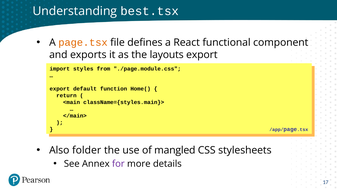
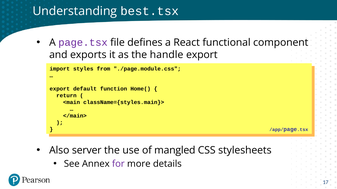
page.tsx colour: orange -> purple (83, 43)
layouts: layouts -> handle (167, 55)
folder: folder -> server (87, 151)
